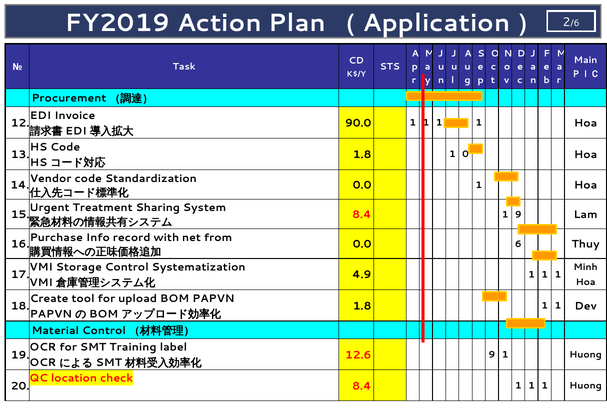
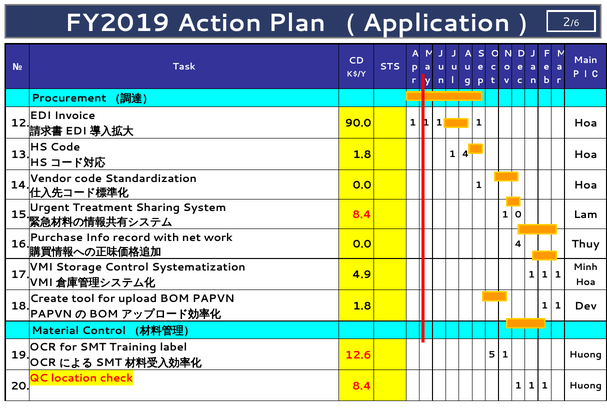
1 0: 0 -> 4 (466, 154)
1 9: 9 -> 0 (518, 215)
from: from -> work (218, 238)
0.0 6: 6 -> 4 (518, 244)
12.6 9: 9 -> 5 (492, 355)
